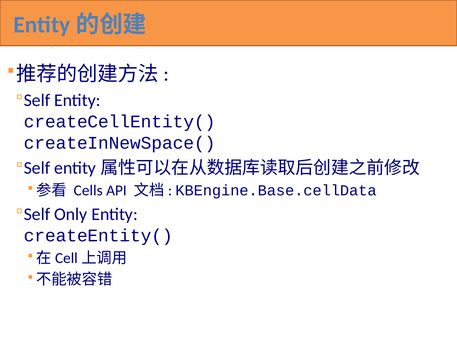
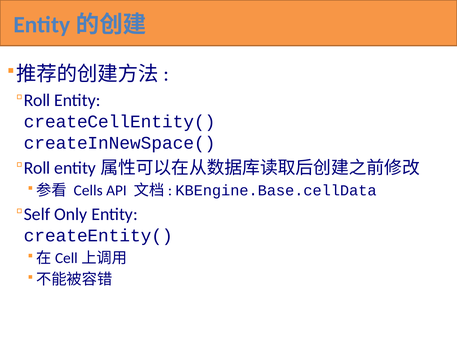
Self: Self -> Roll (37, 100)
Self: Self -> Roll (37, 168)
